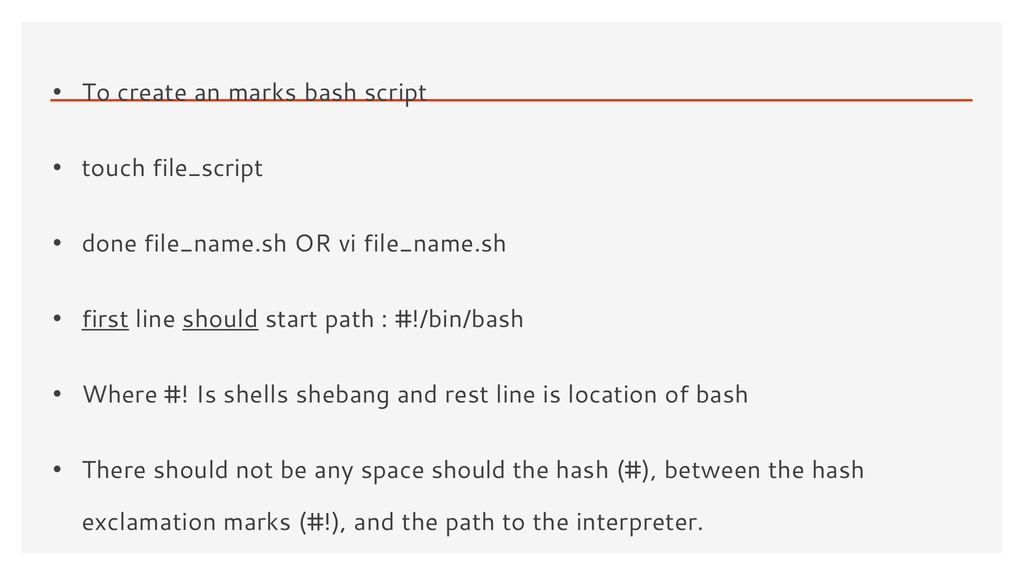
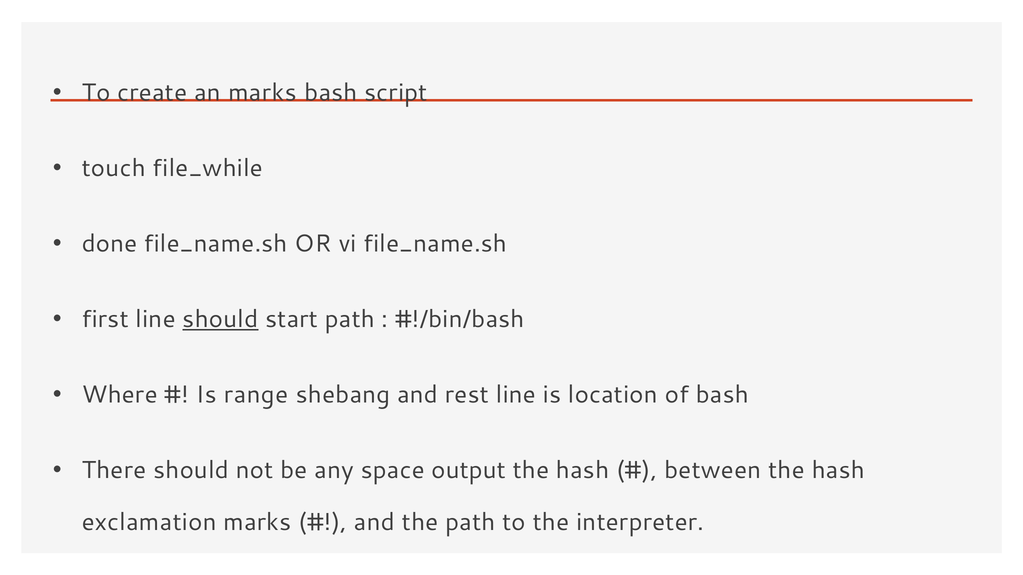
file_script: file_script -> file_while (208, 168)
first underline: present -> none (105, 320)
shells: shells -> range (256, 395)
space should: should -> output (469, 471)
